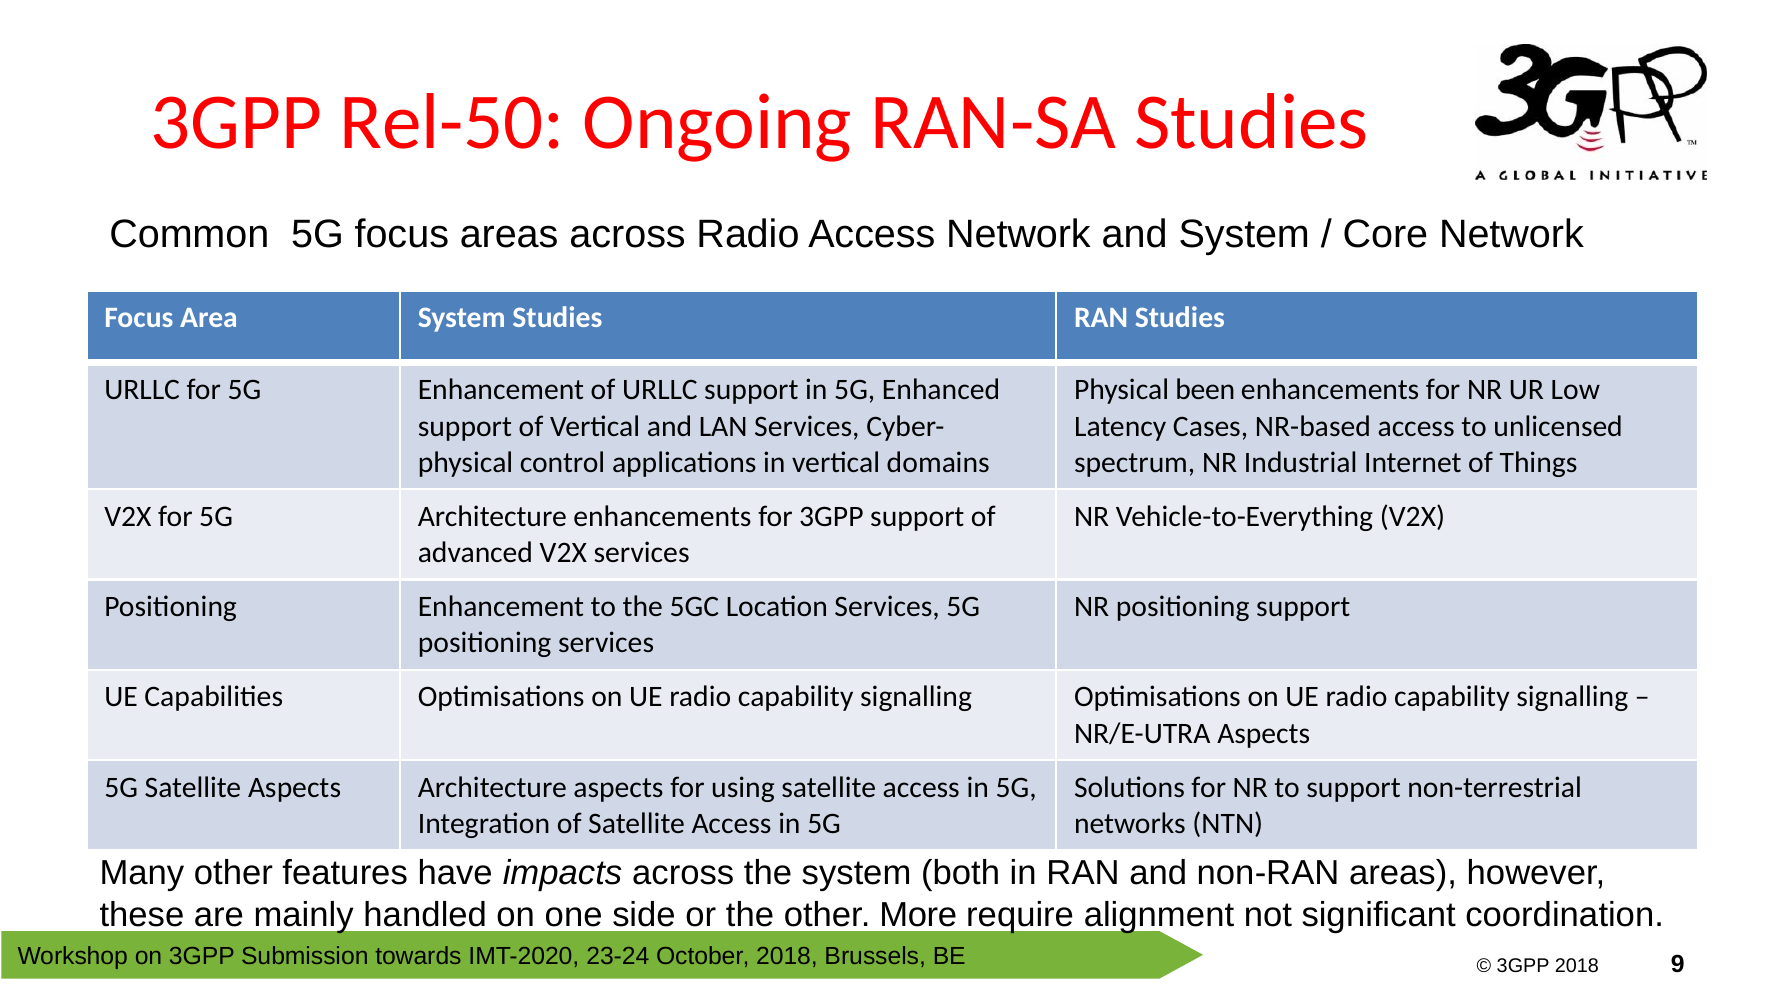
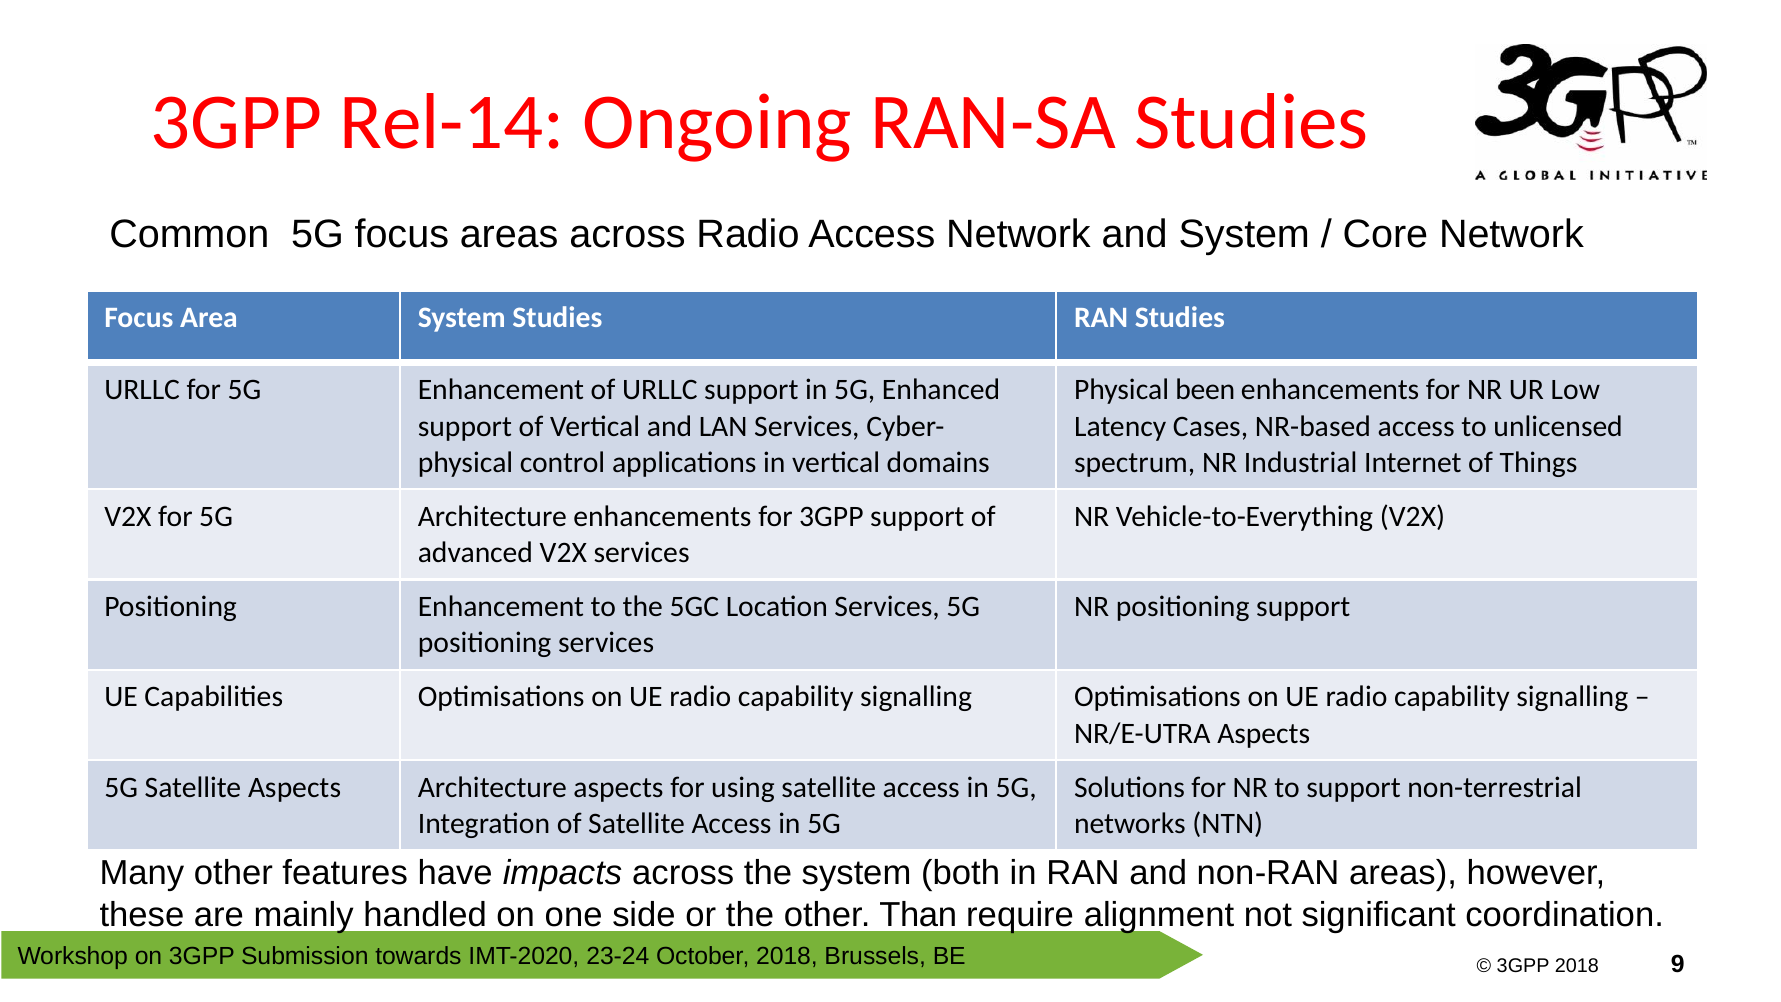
Rel-50: Rel-50 -> Rel-14 (452, 122)
More: More -> Than (918, 915)
